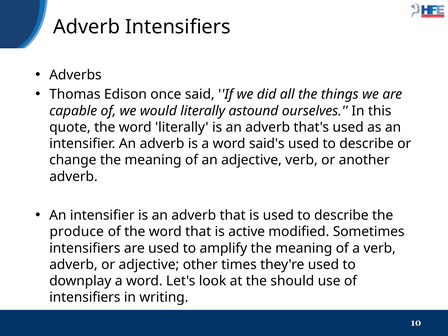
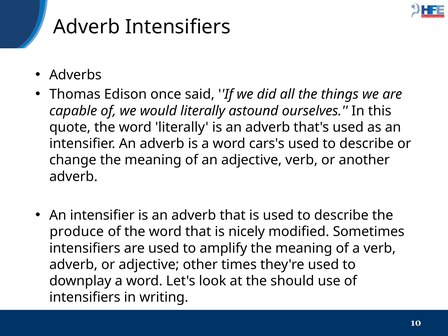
said's: said's -> cars's (267, 144)
active: active -> nicely (247, 232)
